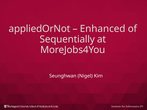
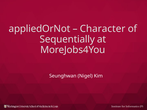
Enhanced: Enhanced -> Character (103, 29)
